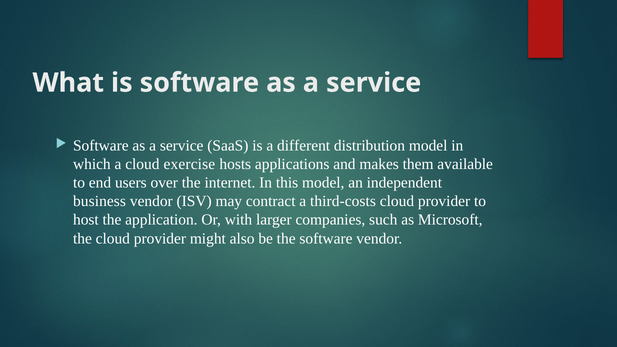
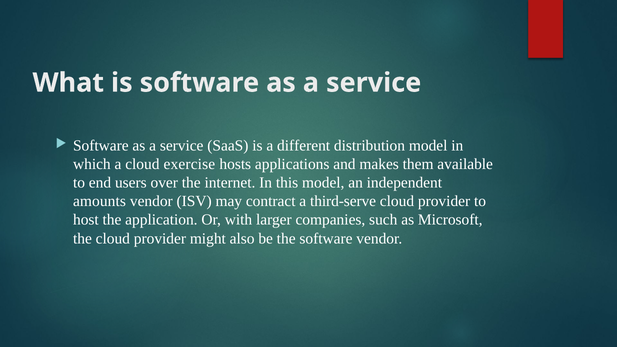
business: business -> amounts (100, 201)
third-costs: third-costs -> third-serve (343, 201)
